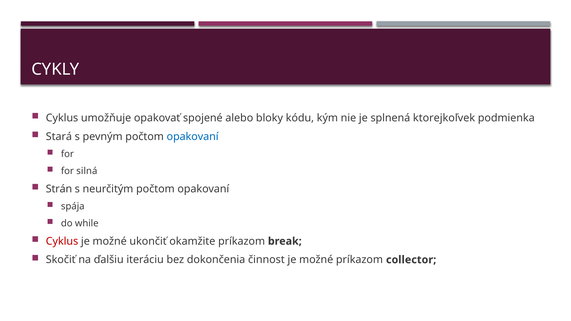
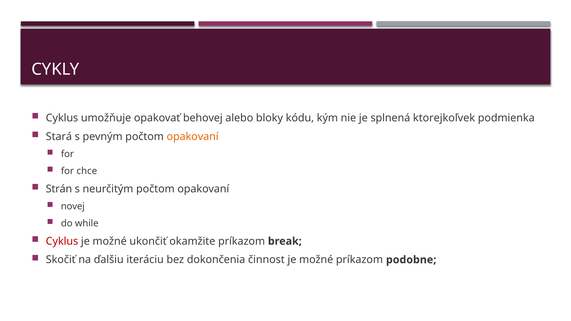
spojené: spojené -> behovej (203, 118)
opakovaní colour: blue -> orange (193, 137)
silná: silná -> chce (87, 171)
spája: spája -> novej (73, 207)
collector: collector -> podobne (411, 260)
